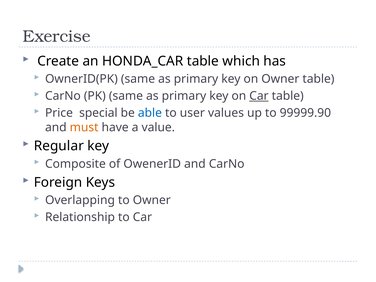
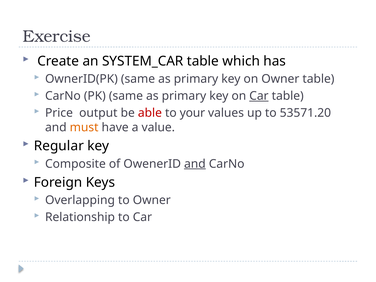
HONDA_CAR: HONDA_CAR -> SYSTEM_CAR (143, 61)
special: special -> output (98, 113)
able colour: blue -> red (150, 113)
user: user -> your (192, 113)
99999.90: 99999.90 -> 53571.20 (305, 113)
and underline: none -> present (195, 164)
